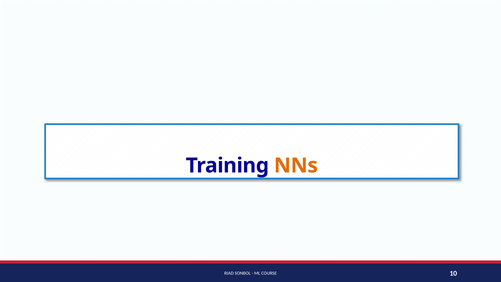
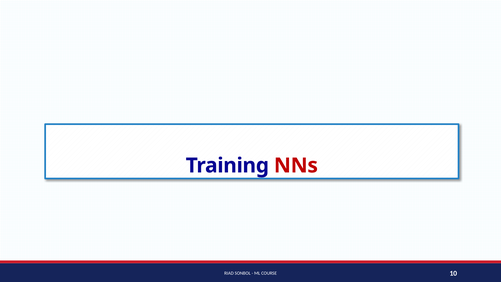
NNs colour: orange -> red (296, 165)
